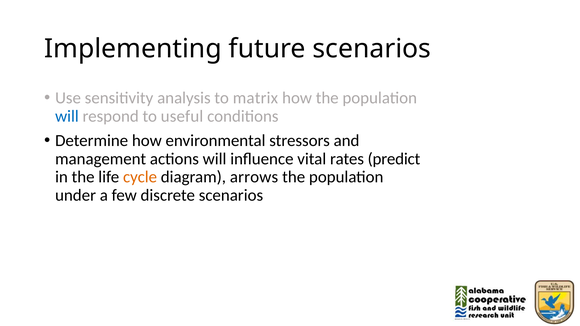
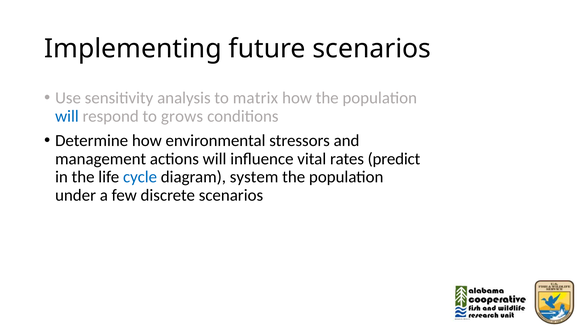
useful: useful -> grows (182, 116)
cycle colour: orange -> blue (140, 177)
arrows: arrows -> system (254, 177)
